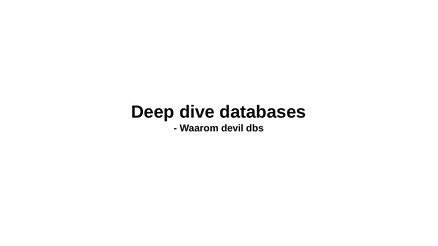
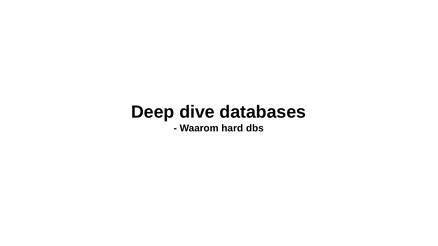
devil: devil -> hard (232, 128)
